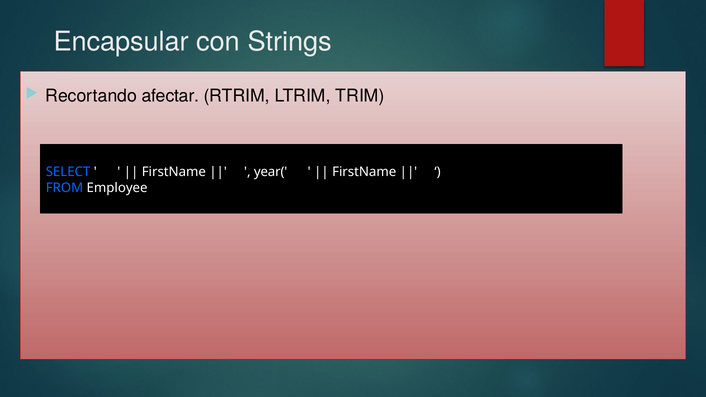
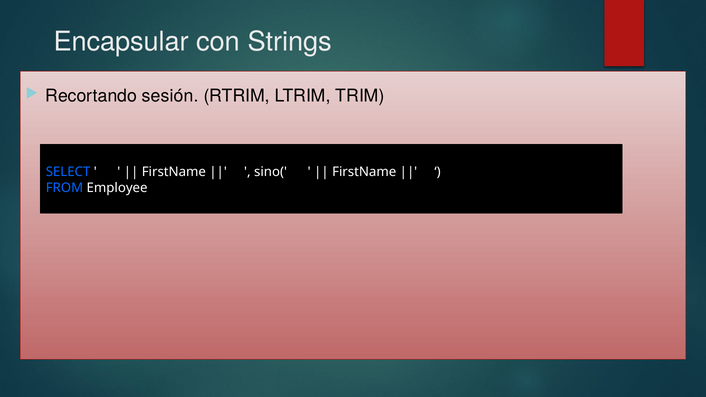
afectar: afectar -> sesión (170, 96)
year(: year( -> sino( (271, 172)
